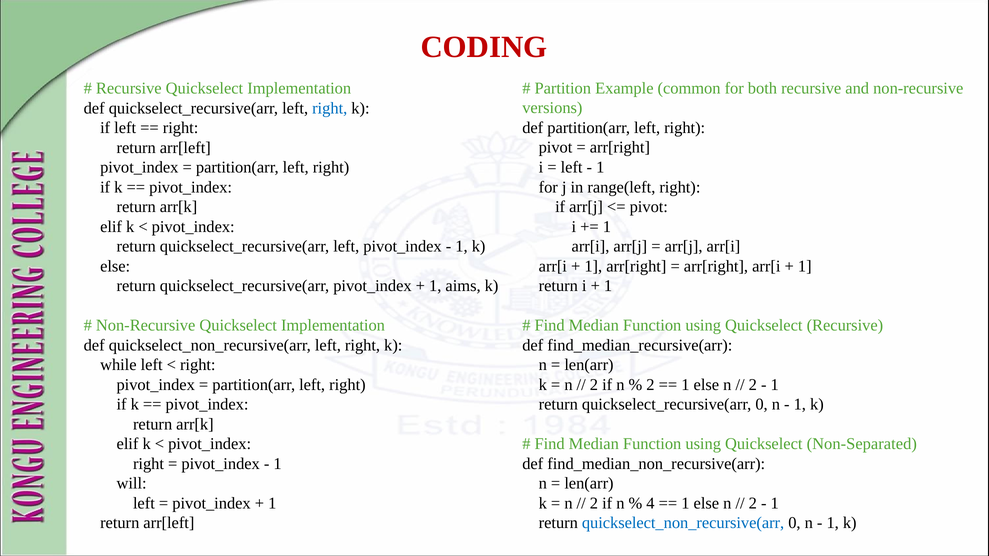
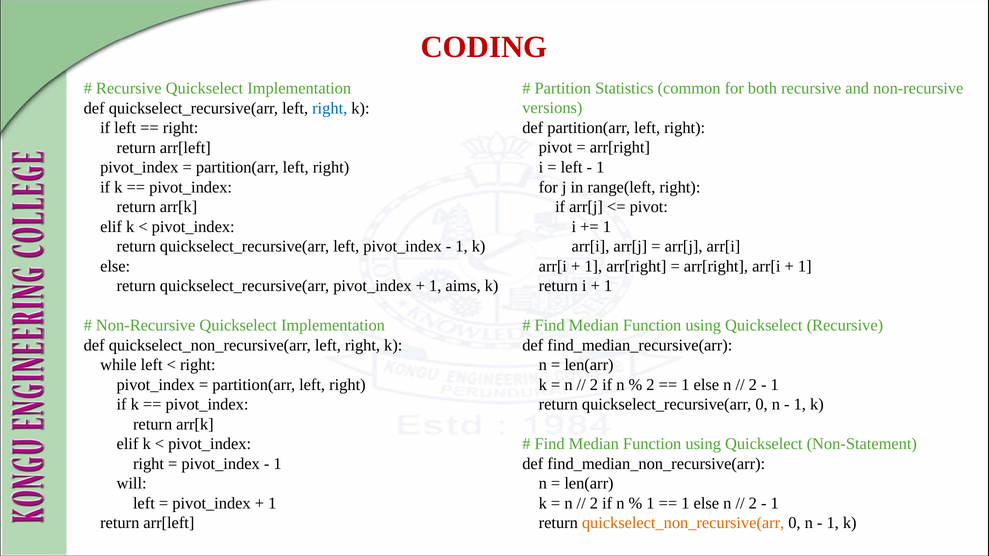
Example: Example -> Statistics (624, 88)
Non-Separated: Non-Separated -> Non-Statement (862, 444)
4: 4 -> 1 (650, 504)
quickselect_non_recursive(arr colour: blue -> orange (683, 523)
